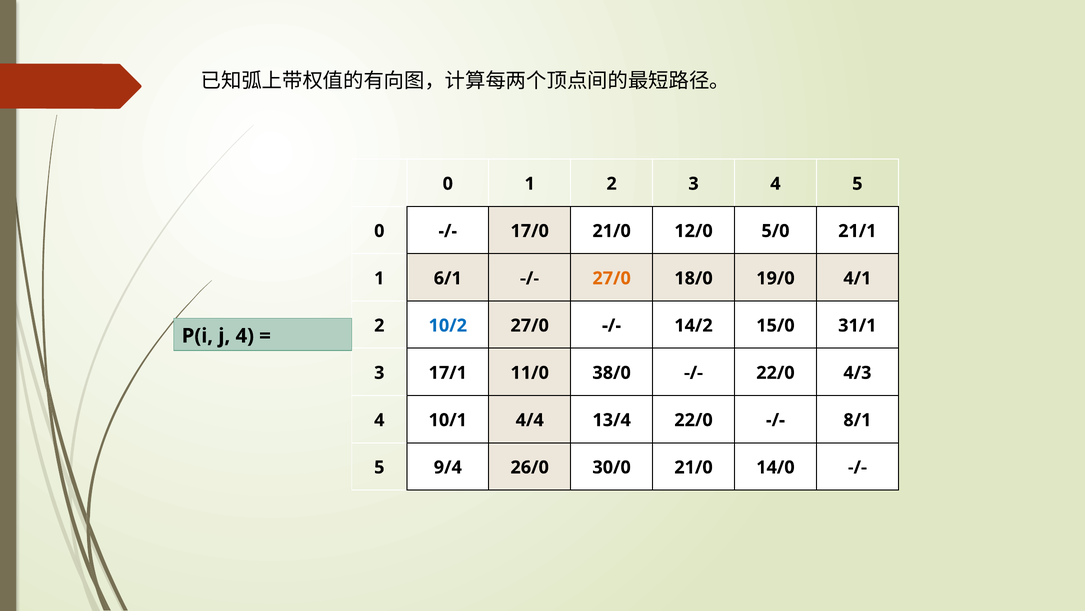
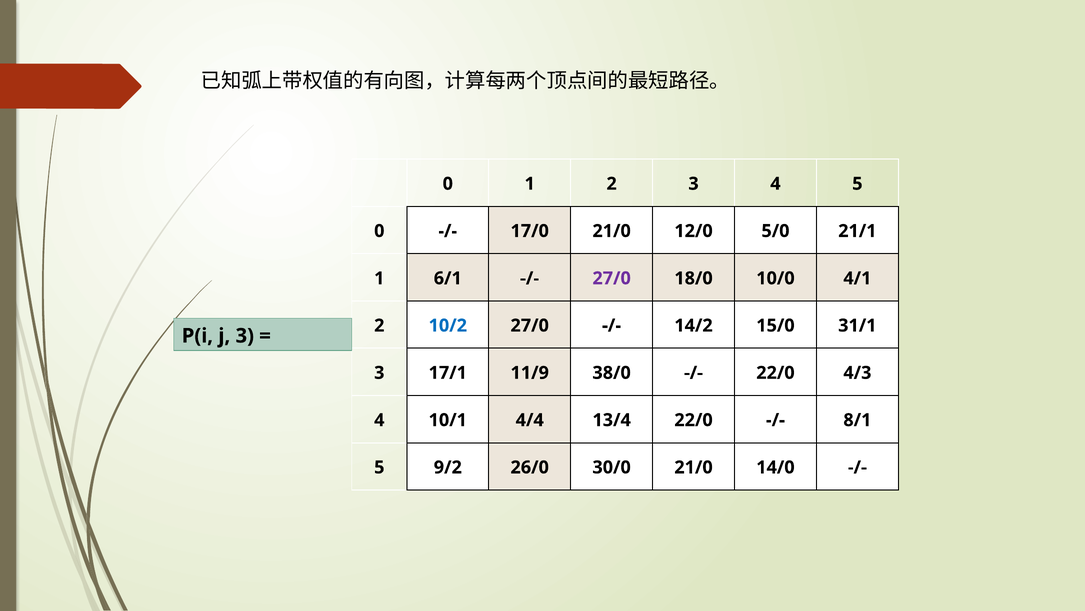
27/0 colour: orange -> purple (612, 278)
19/0: 19/0 -> 10/0 (775, 278)
j 4: 4 -> 3 (245, 335)
11/0: 11/0 -> 11/9 (530, 372)
9/4: 9/4 -> 9/2 (448, 467)
